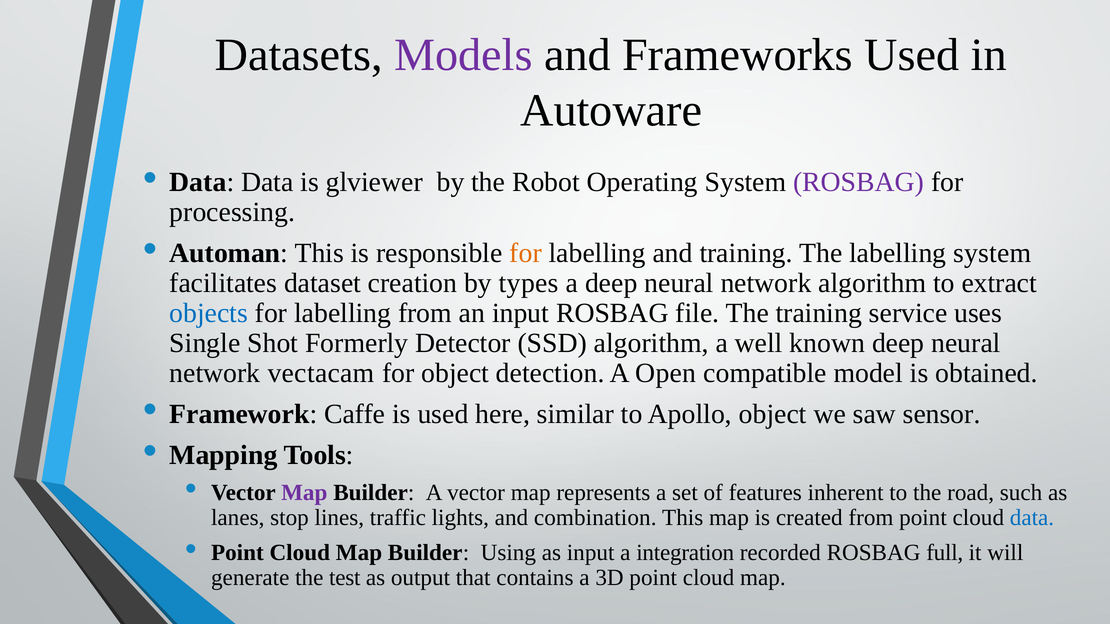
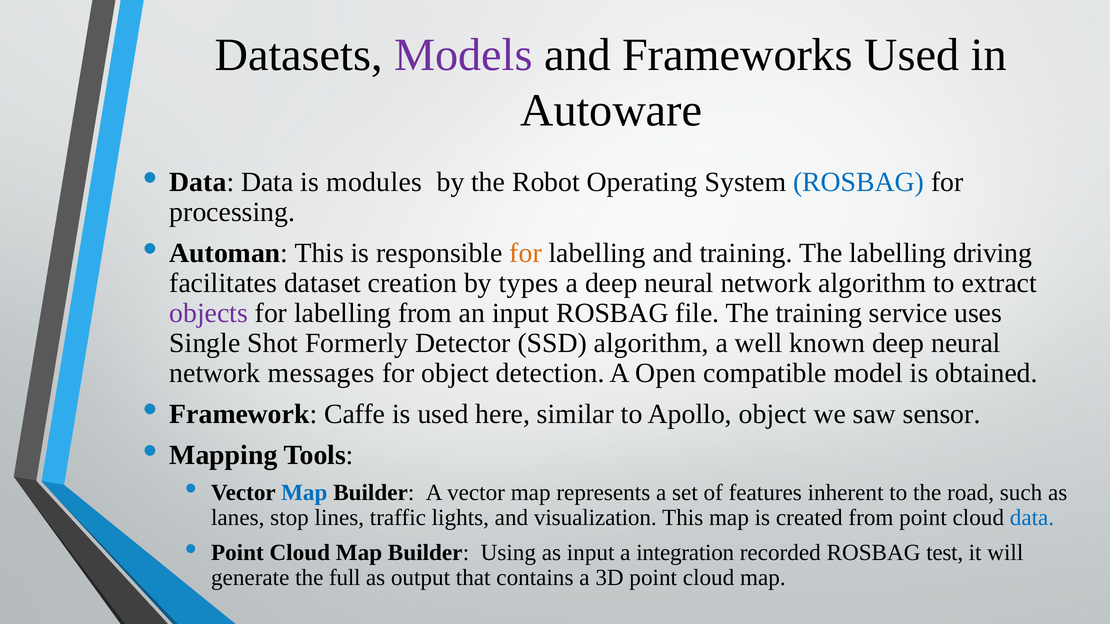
glviewer: glviewer -> modules (374, 182)
ROSBAG colour: purple -> blue (859, 182)
labelling system: system -> driving (993, 253)
objects colour: blue -> purple (209, 313)
vectacam: vectacam -> messages (321, 373)
Map colour: purple -> blue (304, 493)
combination: combination -> visualization (595, 518)
full: full -> test (945, 553)
test: test -> full (345, 578)
